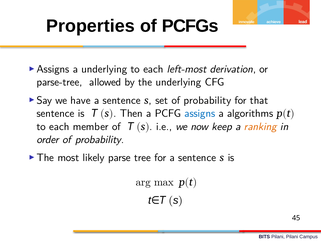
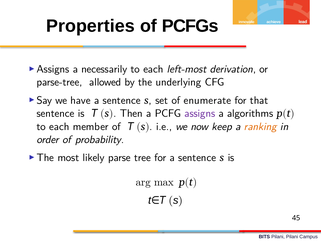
a underlying: underlying -> necessarily (104, 69)
set of probability: probability -> enumerate (207, 100)
assigns colour: blue -> purple (200, 113)
